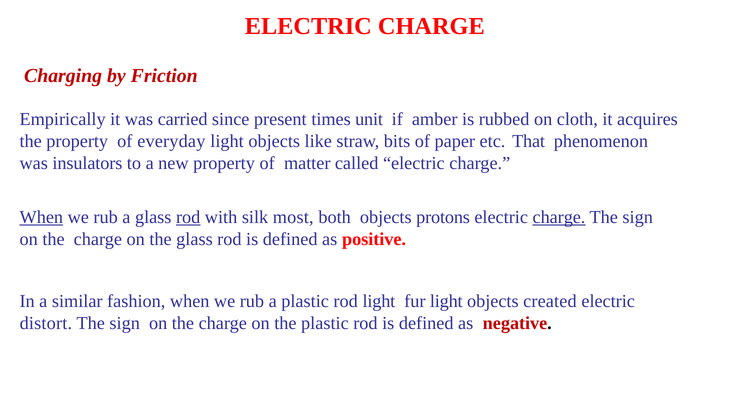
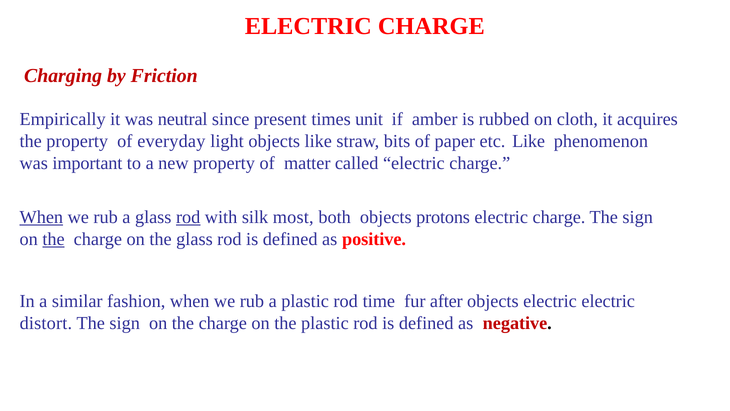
carried: carried -> neutral (183, 119)
etc That: That -> Like (529, 141)
insulators: insulators -> important (87, 163)
charge underline: present -> none (559, 217)
the underline: none -> present (54, 239)
rod light: light -> time (379, 301)
fur light: light -> after (446, 301)
objects created: created -> electric (550, 301)
